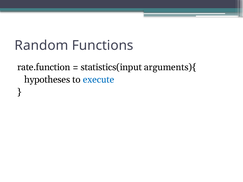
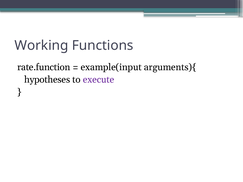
Random: Random -> Working (41, 45)
statistics(input: statistics(input -> example(input (111, 67)
execute colour: blue -> purple (99, 80)
